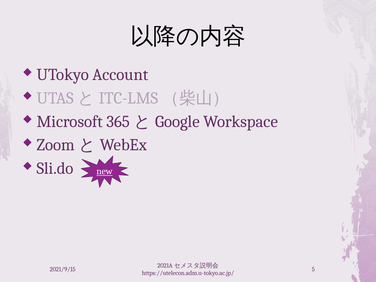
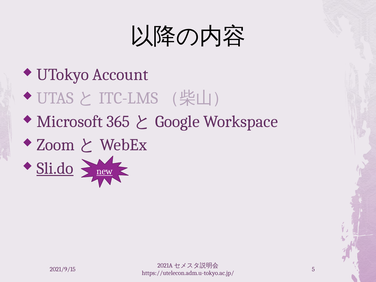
Sli.do underline: none -> present (55, 168)
